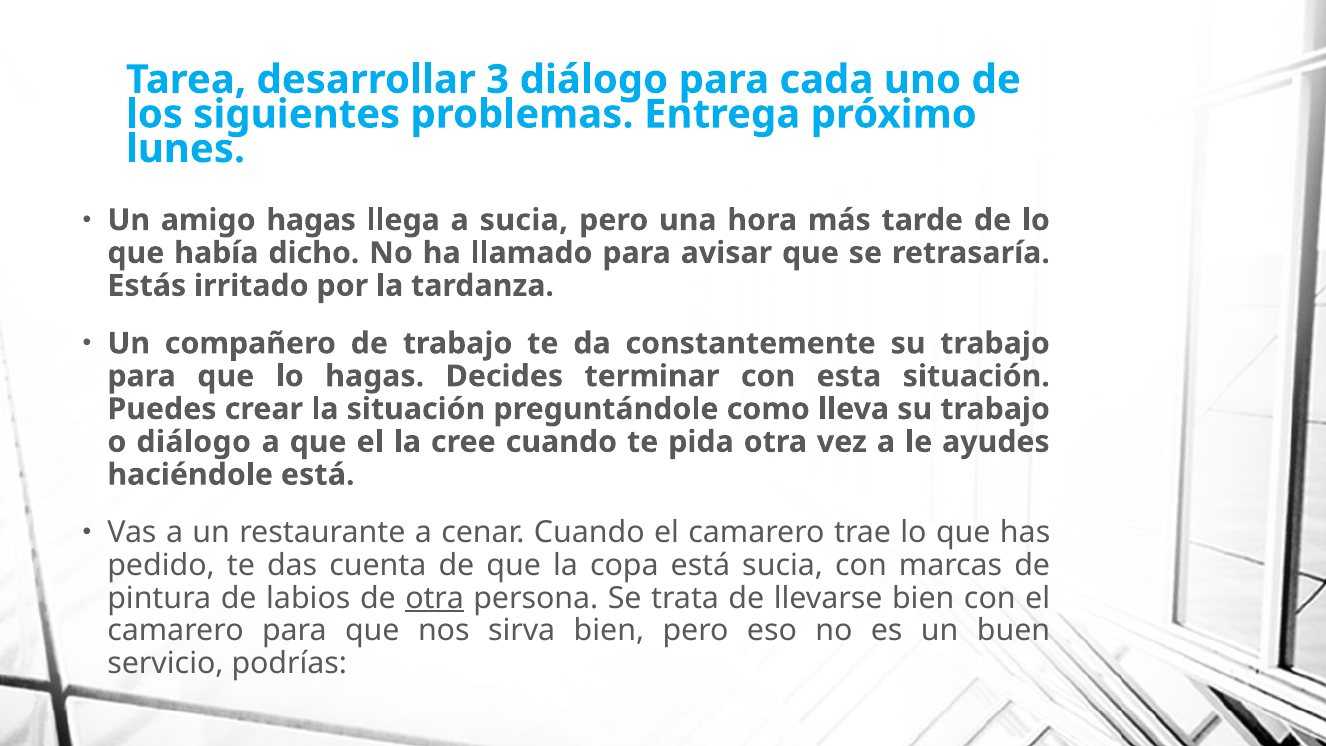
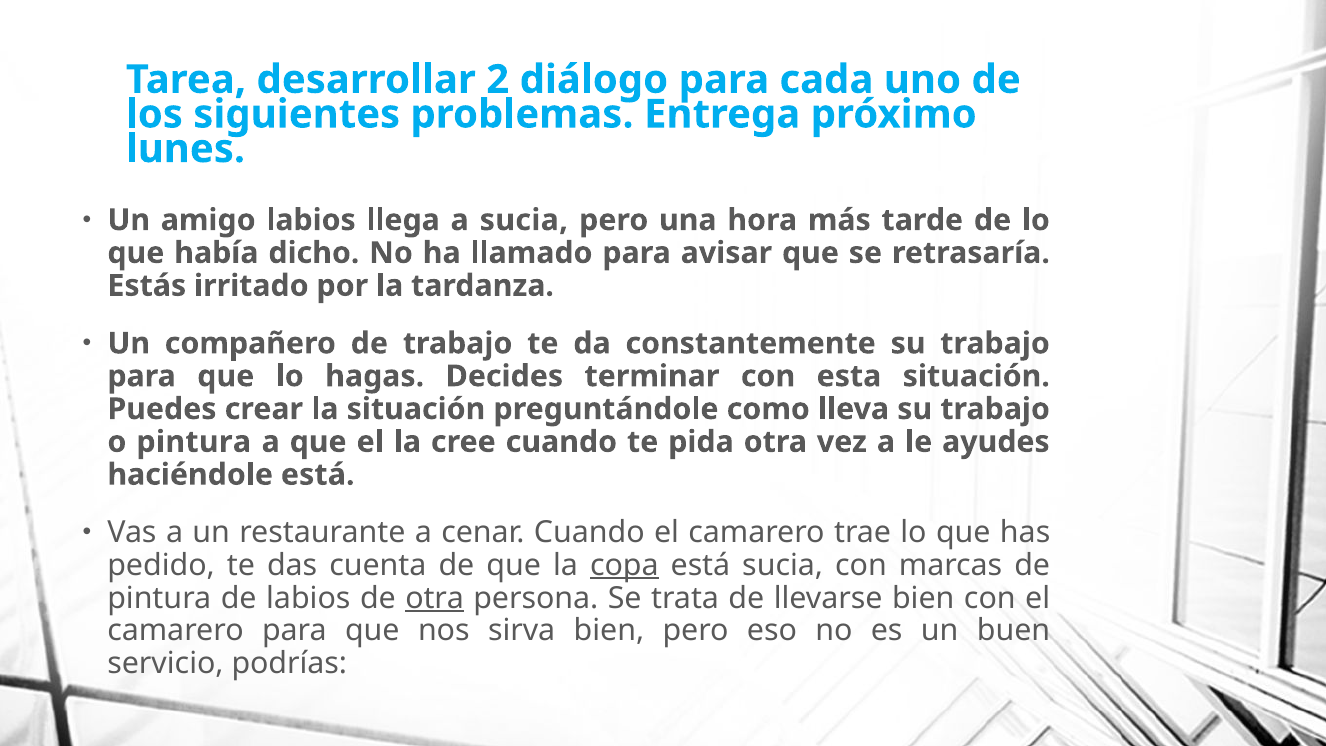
3: 3 -> 2 (498, 80)
amigo hagas: hagas -> labios (311, 220)
o diálogo: diálogo -> pintura (194, 442)
copa underline: none -> present (624, 565)
